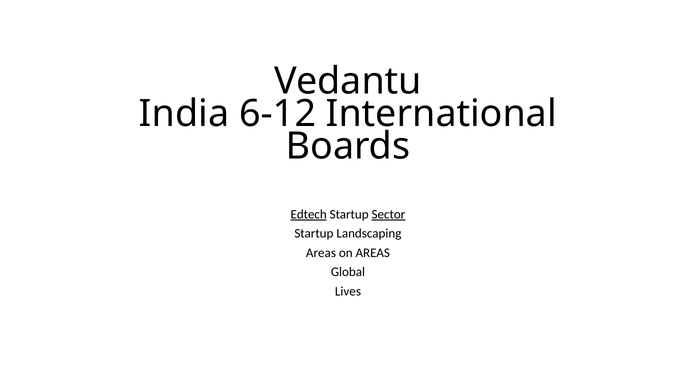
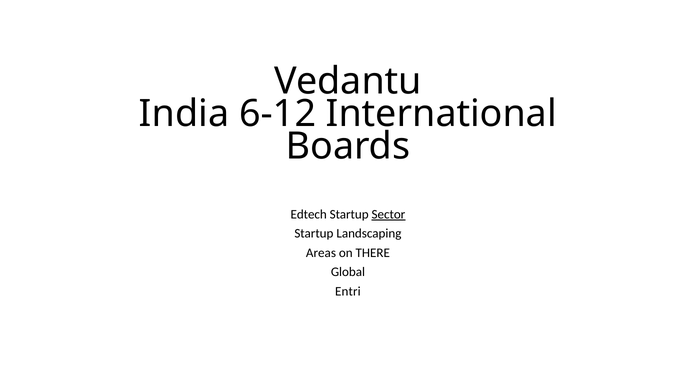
Edtech underline: present -> none (309, 214)
on AREAS: AREAS -> THERE (373, 252)
Lives: Lives -> Entri (348, 291)
